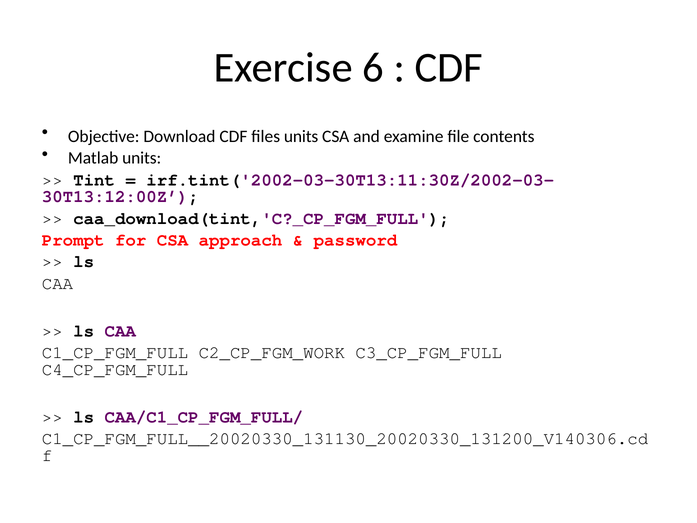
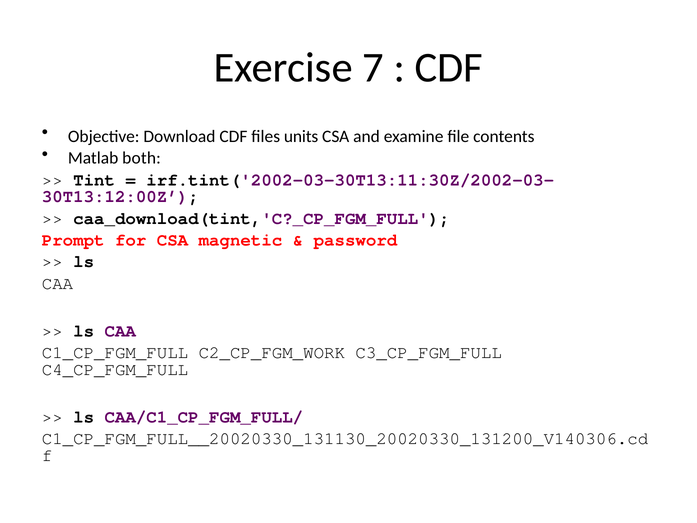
6: 6 -> 7 (373, 67)
Matlab units: units -> both (142, 158)
approach: approach -> magnetic (240, 240)
